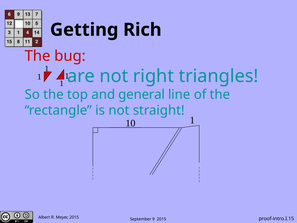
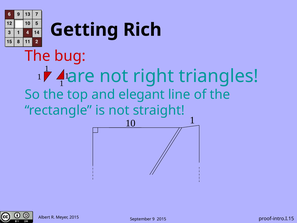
general: general -> elegant (142, 94)
